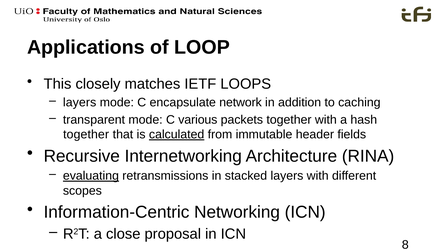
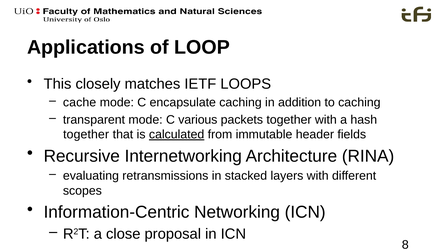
layers: layers -> cache (80, 102)
encapsulate network: network -> caching (241, 102)
evaluating underline: present -> none (91, 176)
